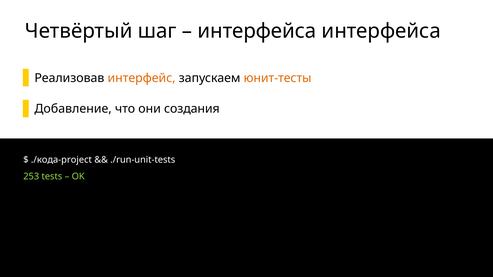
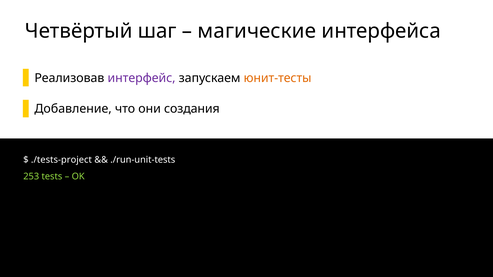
интерфейса: интерфейса -> магические (257, 31)
интерфейс colour: orange -> purple (142, 78)
./кода-project: ./кода-project -> ./tests-project (61, 160)
